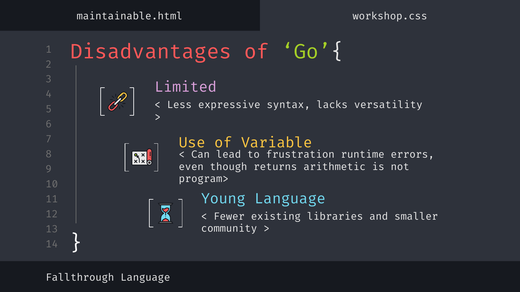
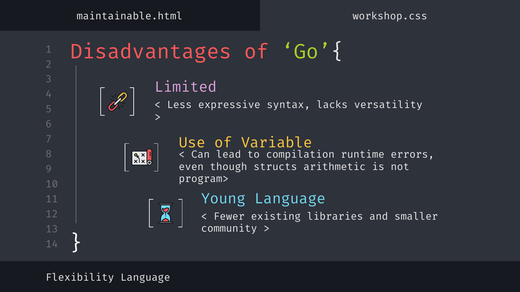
frustration: frustration -> compilation (300, 155)
returns: returns -> structs (275, 167)
Fallthrough: Fallthrough -> Flexibility (80, 278)
